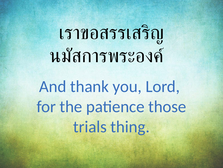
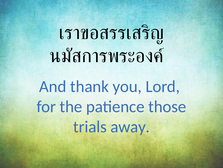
thing: thing -> away (130, 126)
